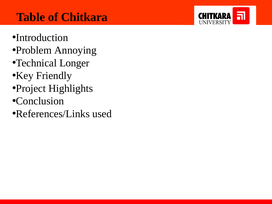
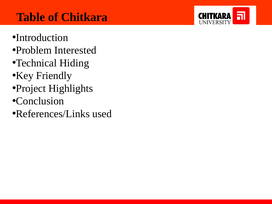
Annoying: Annoying -> Interested (75, 50)
Longer: Longer -> Hiding (74, 63)
